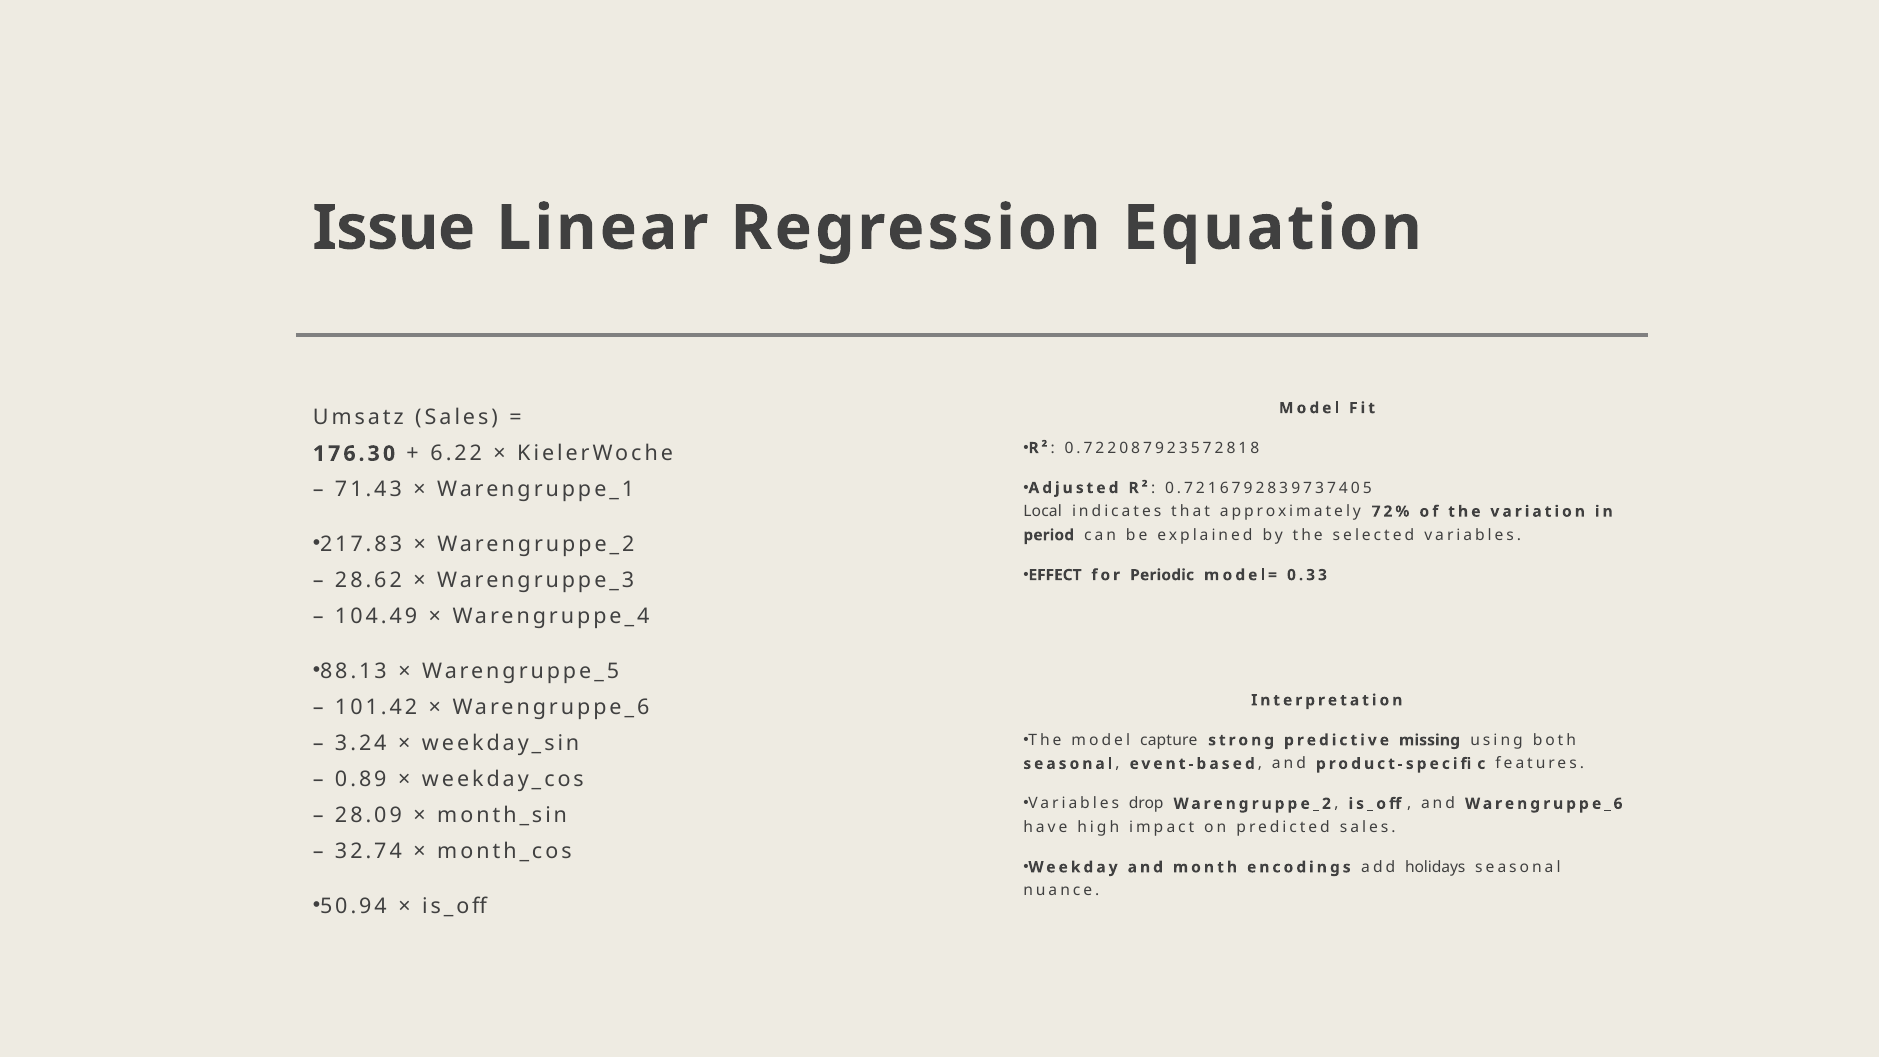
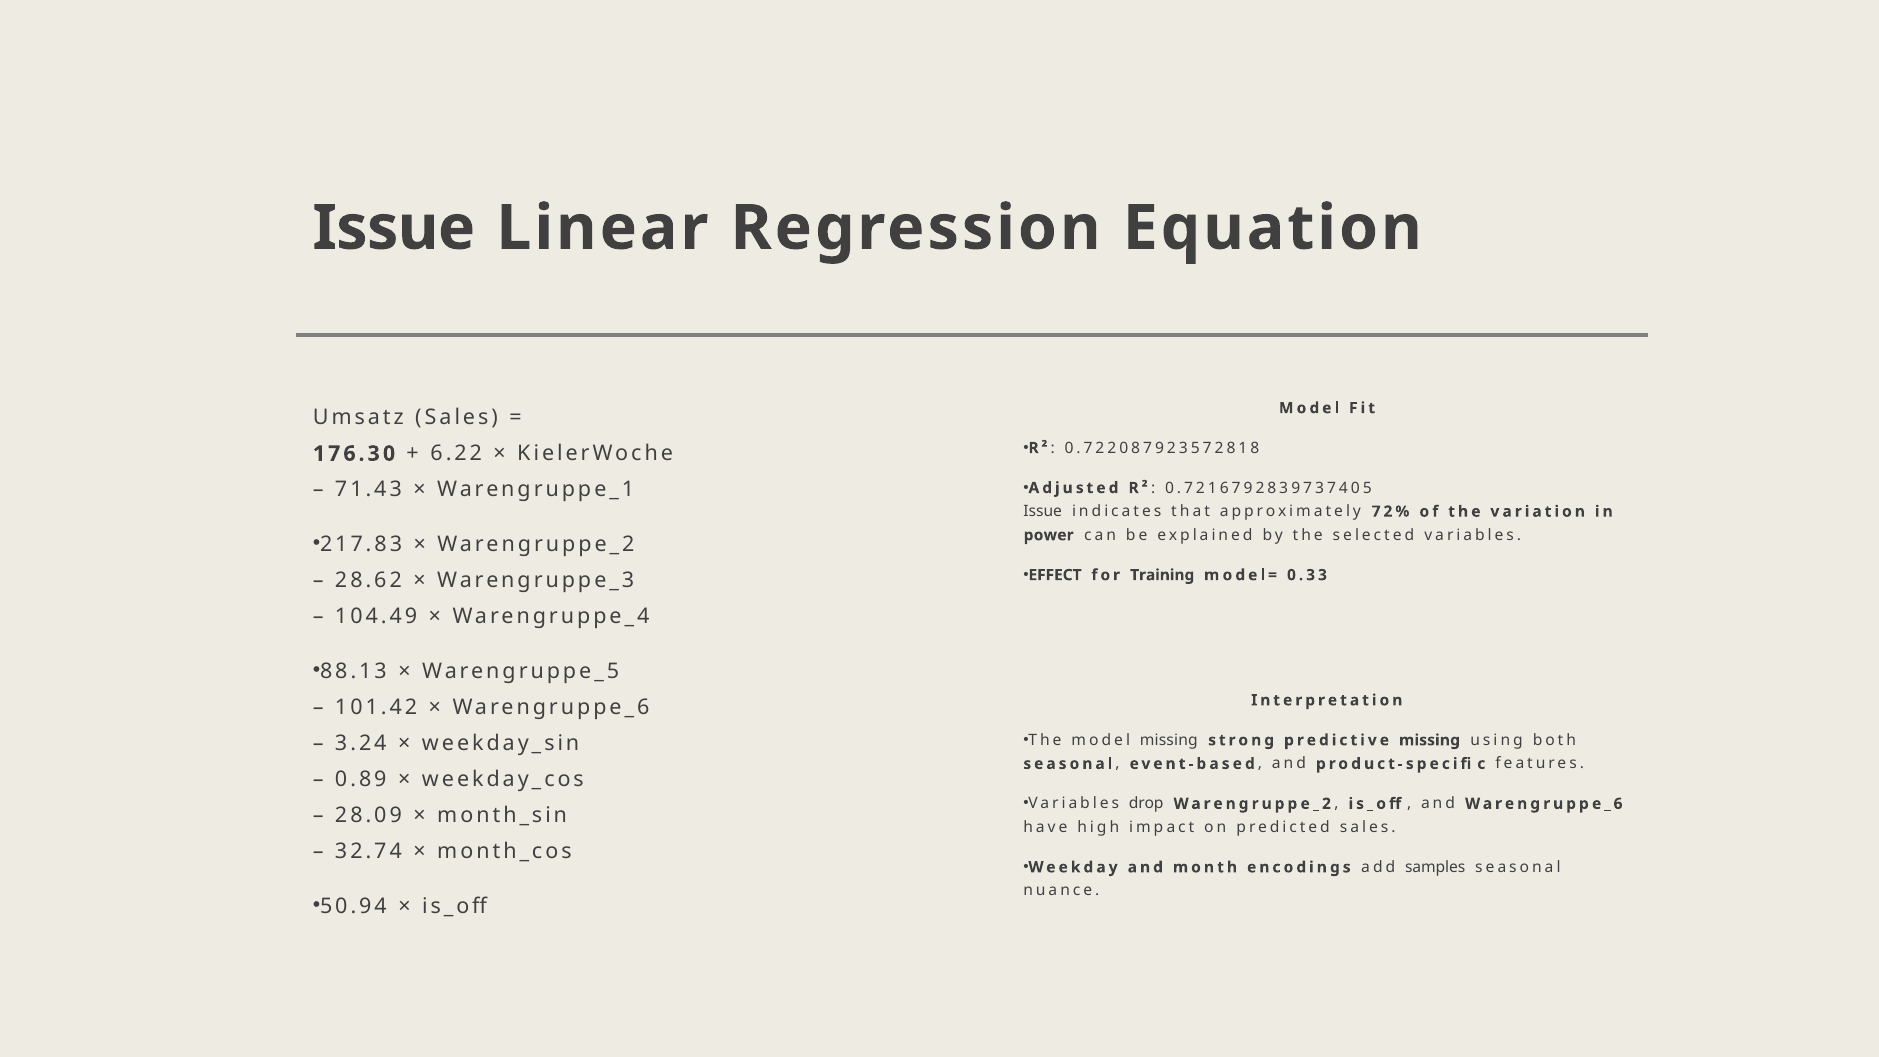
Local: Local -> Issue (1043, 511)
period: period -> power (1049, 535)
Periodic: Periodic -> Training (1162, 575)
model capture: capture -> missing (1169, 740)
holidays: holidays -> samples (1435, 867)
